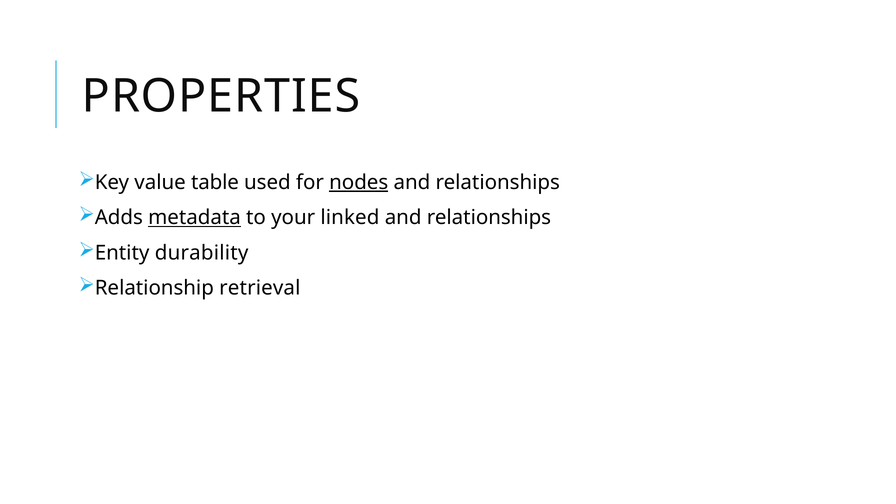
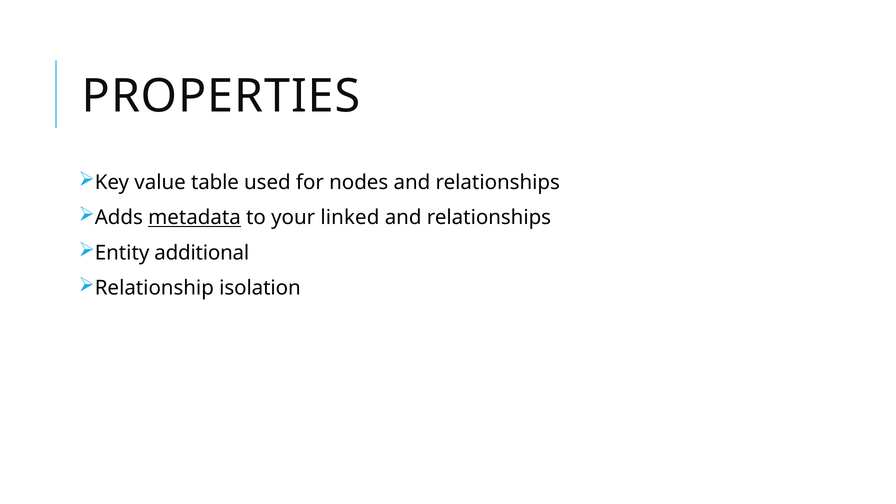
nodes underline: present -> none (359, 182)
durability: durability -> additional (202, 253)
retrieval: retrieval -> isolation (260, 288)
